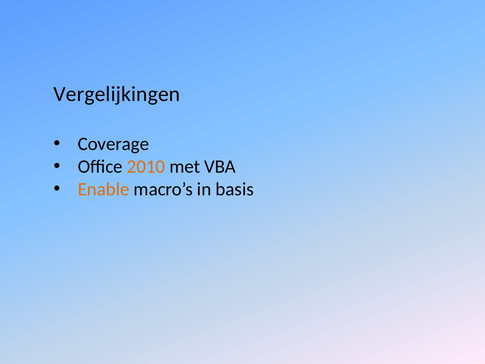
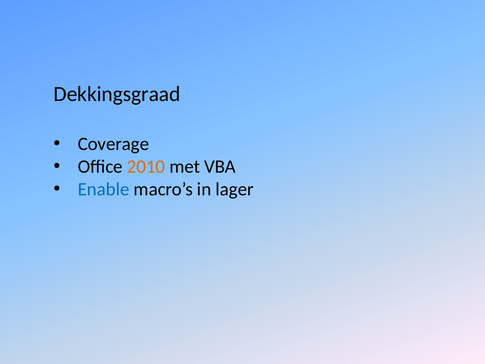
Vergelijkingen: Vergelijkingen -> Dekkingsgraad (117, 94)
Enable colour: orange -> blue (104, 189)
basis: basis -> lager (235, 189)
